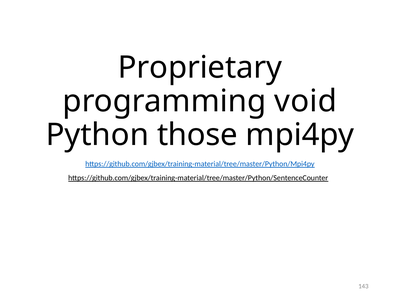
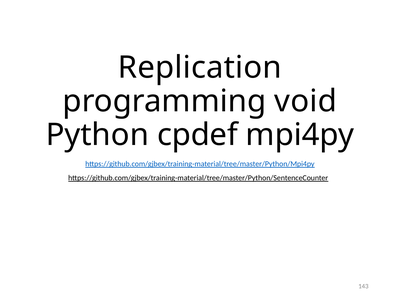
Proprietary: Proprietary -> Replication (200, 68)
those: those -> cpdef (197, 135)
